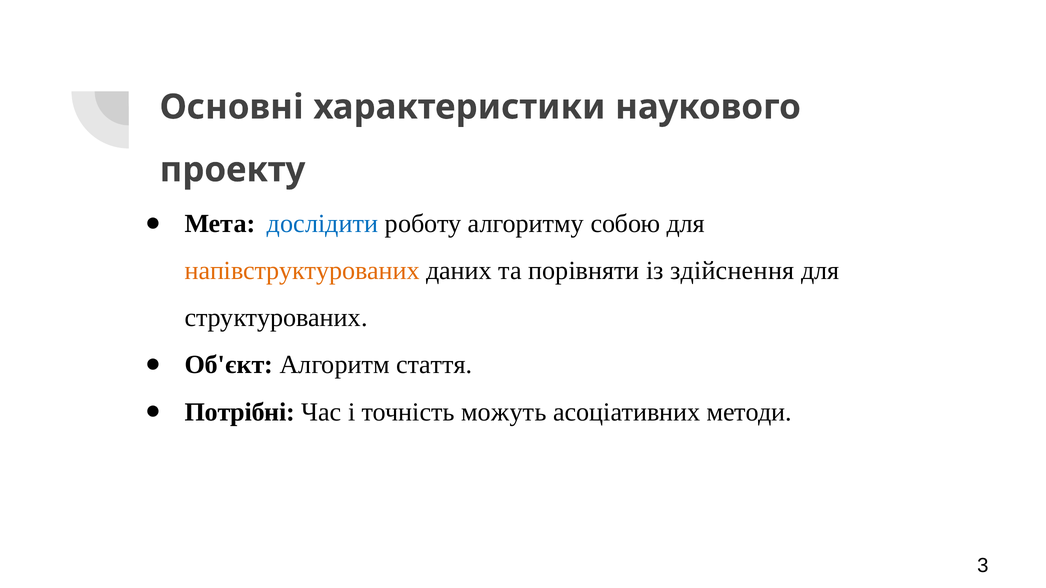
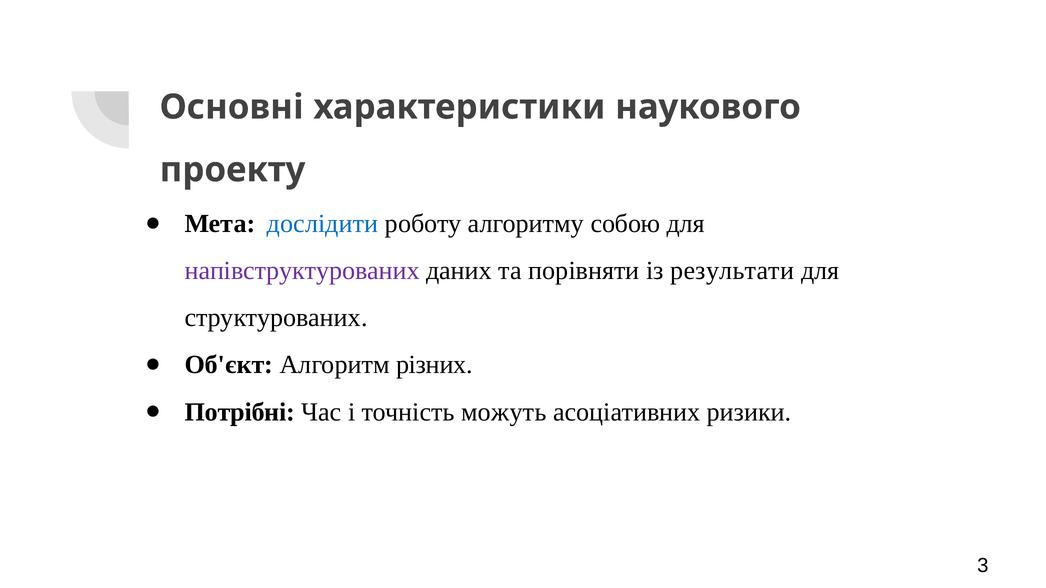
напівструктурованих colour: orange -> purple (302, 271)
здійснення: здійснення -> результати (732, 271)
стаття: стаття -> різних (434, 365)
методи: методи -> ризики (749, 412)
